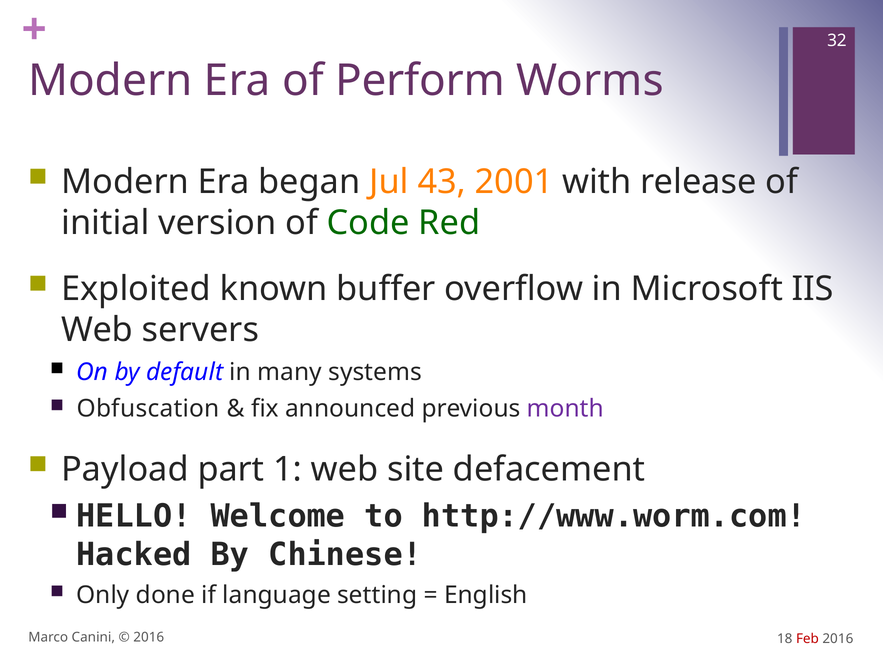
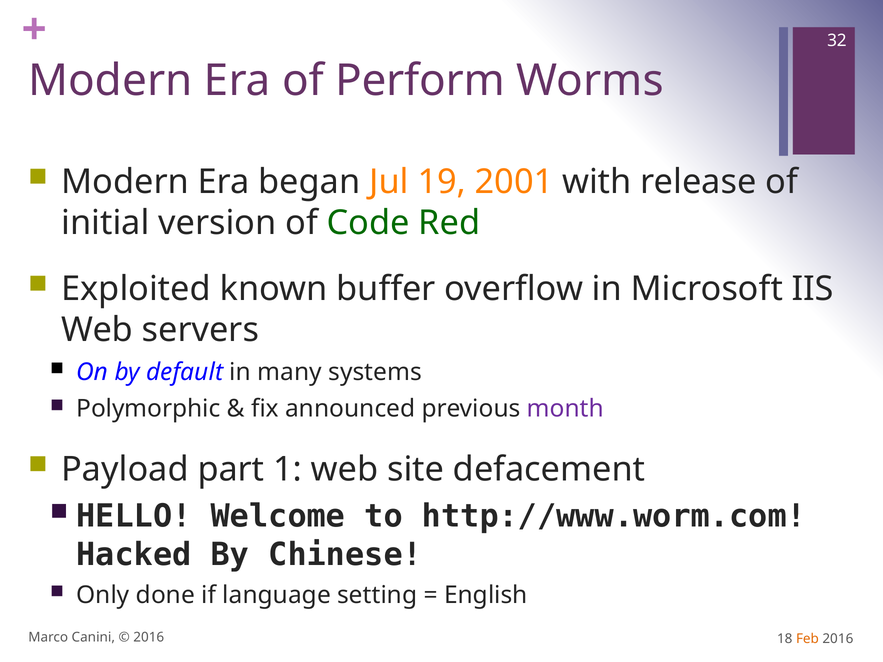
43: 43 -> 19 (442, 182)
Obfuscation: Obfuscation -> Polymorphic (148, 409)
Feb colour: red -> orange (807, 639)
